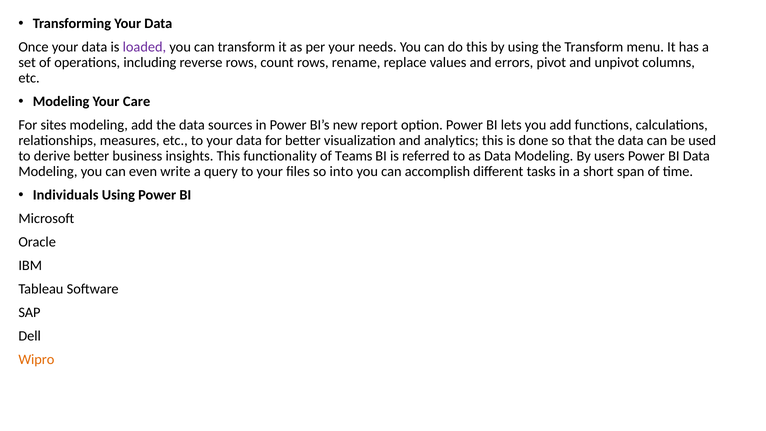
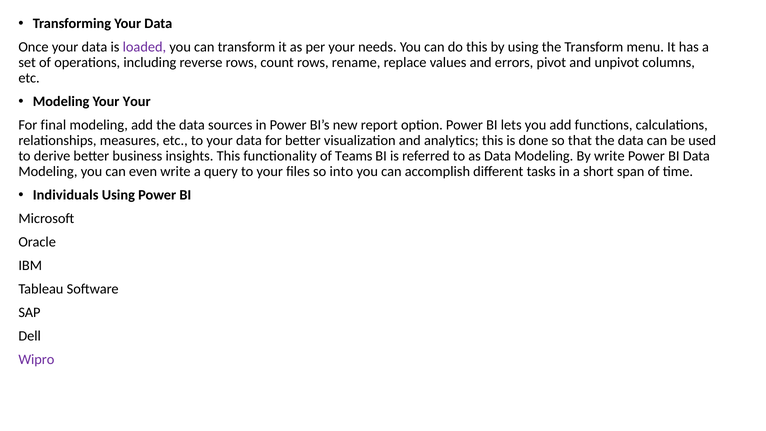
Your Care: Care -> Your (137, 102)
sites: sites -> final (53, 125)
By users: users -> write (609, 156)
Wipro colour: orange -> purple (36, 360)
